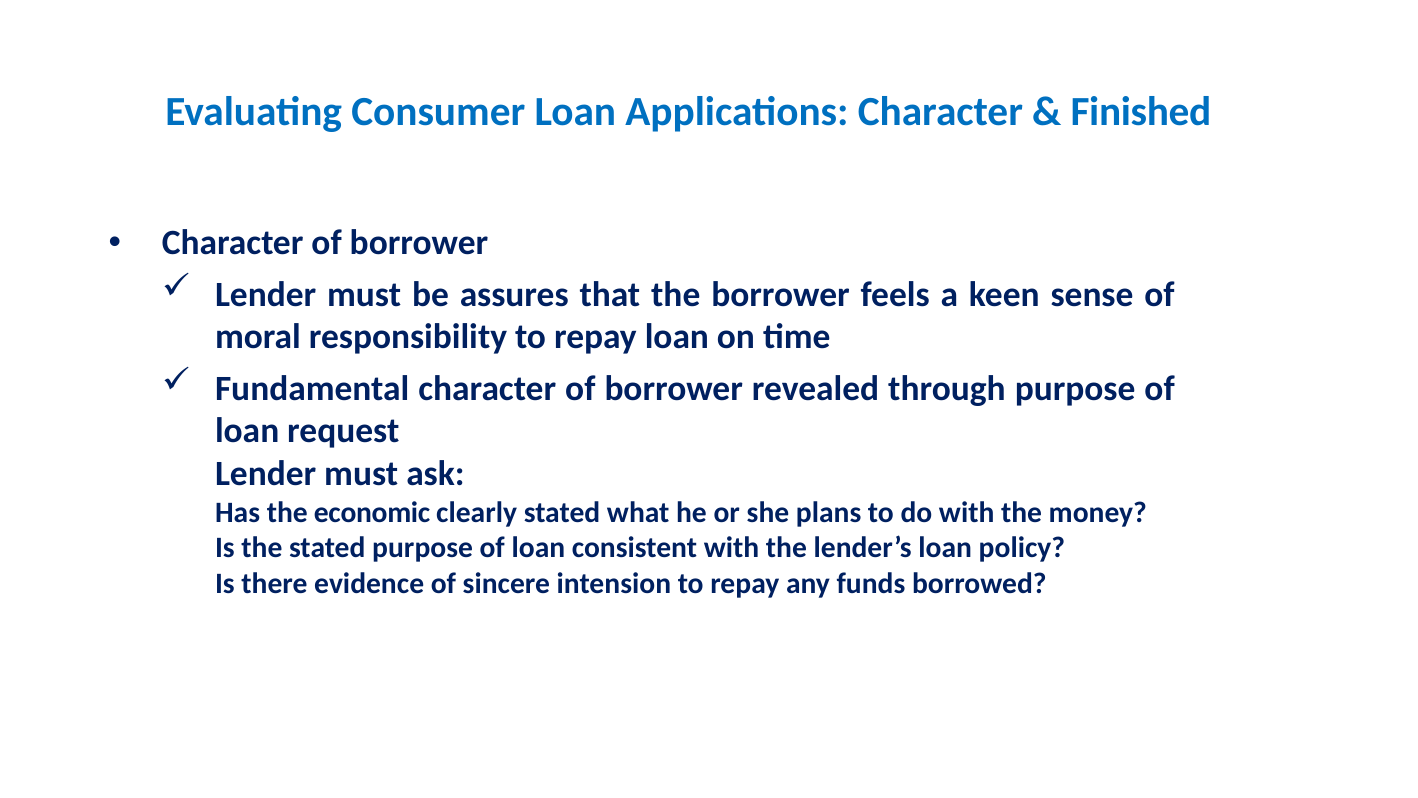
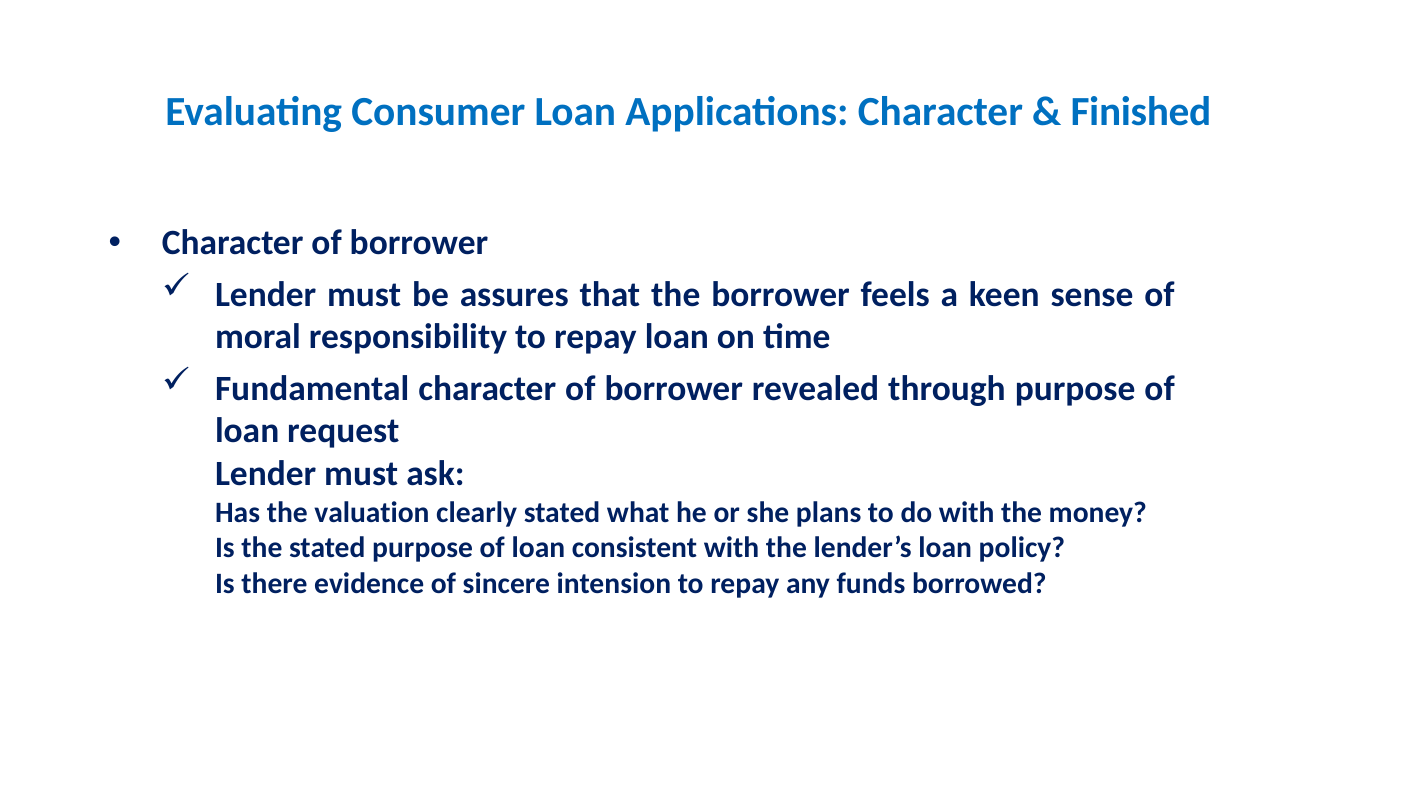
economic: economic -> valuation (372, 512)
